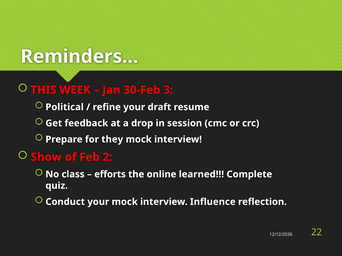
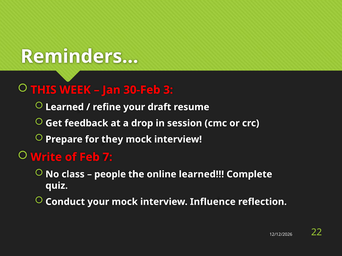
Political: Political -> Learned (65, 107)
Show: Show -> Write (46, 157)
2: 2 -> 7 (107, 157)
efforts: efforts -> people (110, 175)
